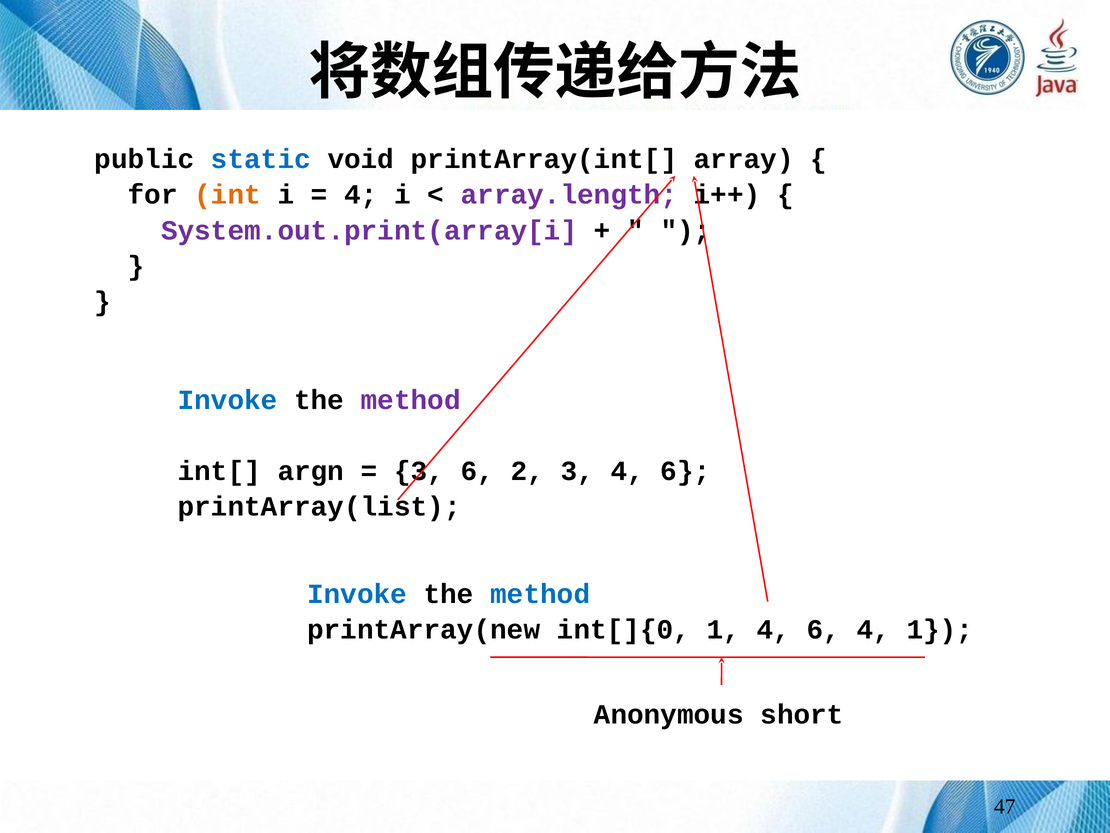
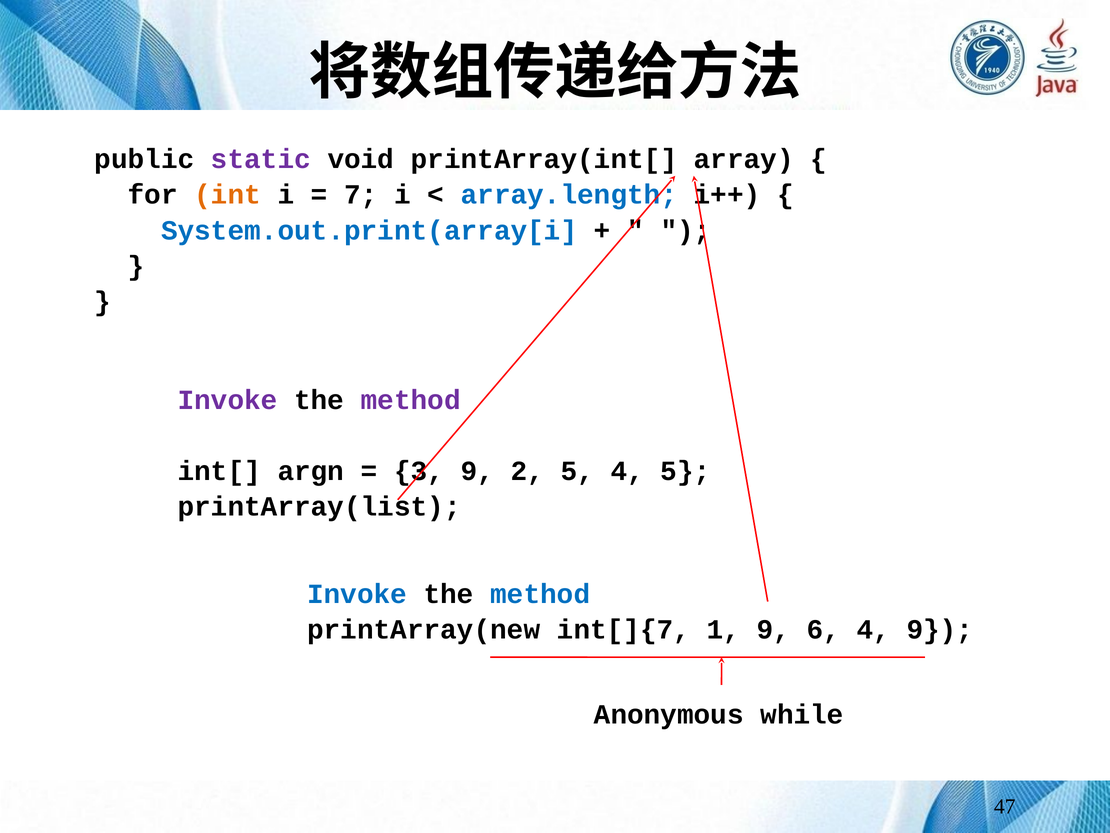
static colour: blue -> purple (261, 159)
4: 4 -> 7 (361, 195)
array.length colour: purple -> blue (569, 195)
System.out.print(array[i colour: purple -> blue (369, 230)
Invoke colour: blue -> purple (228, 400)
3 6: 6 -> 9 (477, 471)
2 3: 3 -> 5 (577, 471)
6: 6 -> 5 (685, 471)
int[]{0: int[]{0 -> int[]{7 (623, 629)
1 4: 4 -> 9 (773, 629)
4 1: 1 -> 9 (940, 629)
short: short -> while (802, 714)
